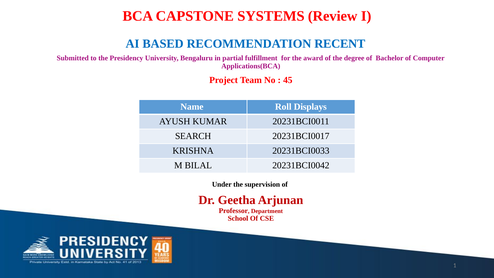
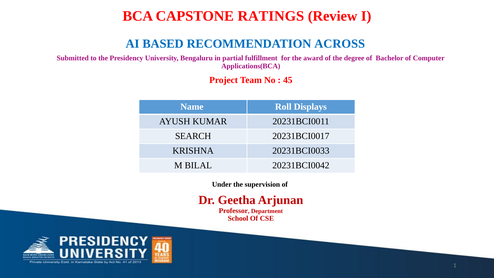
SYSTEMS: SYSTEMS -> RATINGS (271, 16)
RECENT: RECENT -> ACROSS (340, 44)
